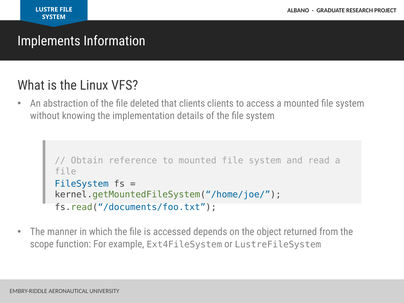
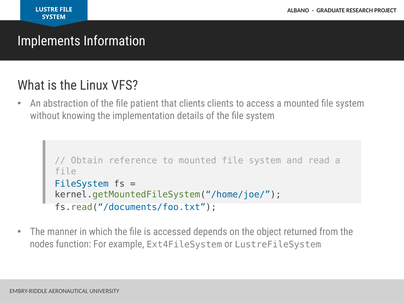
deleted: deleted -> patient (144, 104)
scope: scope -> nodes (42, 244)
